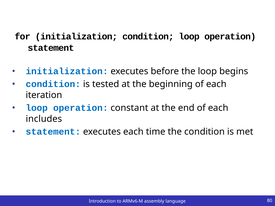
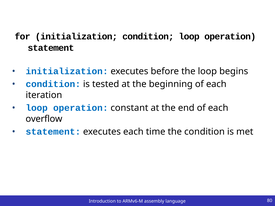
includes: includes -> overflow (44, 119)
